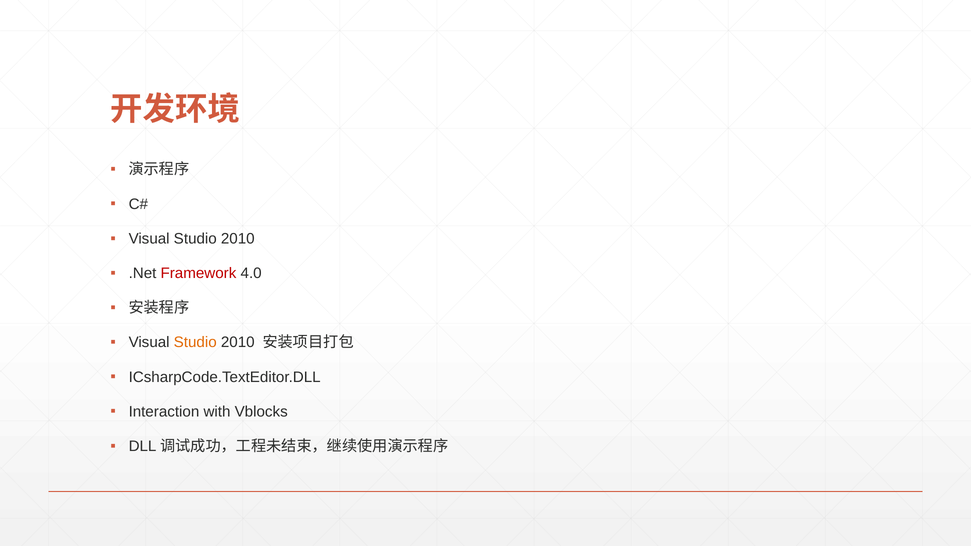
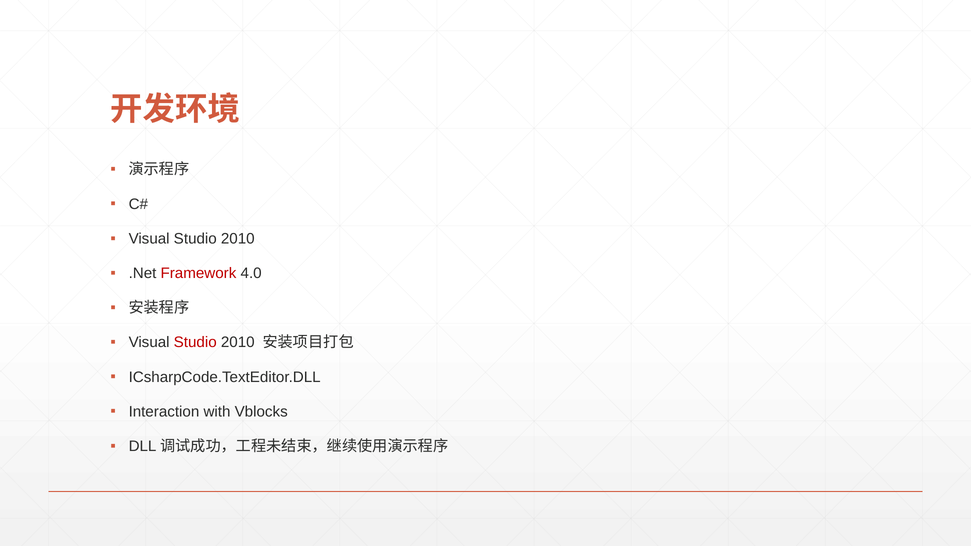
Studio colour: orange -> red (195, 343)
